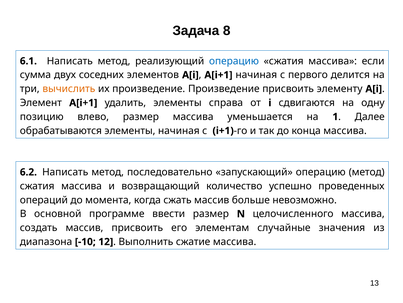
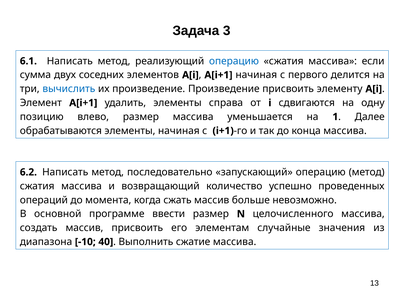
8: 8 -> 3 (227, 30)
вычислить colour: orange -> blue (69, 89)
12: 12 -> 40 (106, 241)
